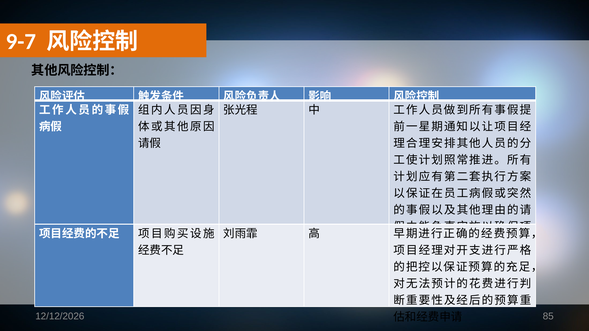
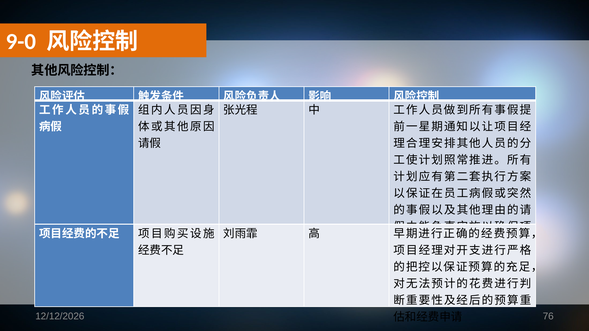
9-7: 9-7 -> 9-0 (21, 42)
85: 85 -> 76 (548, 317)
